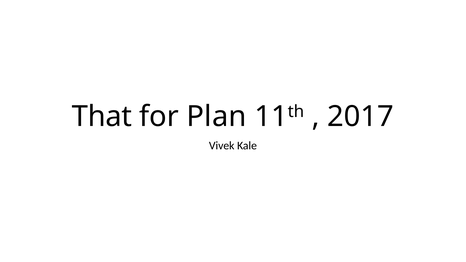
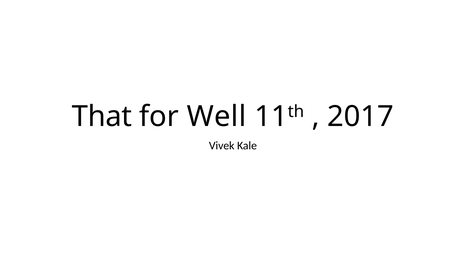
Plan: Plan -> Well (216, 116)
